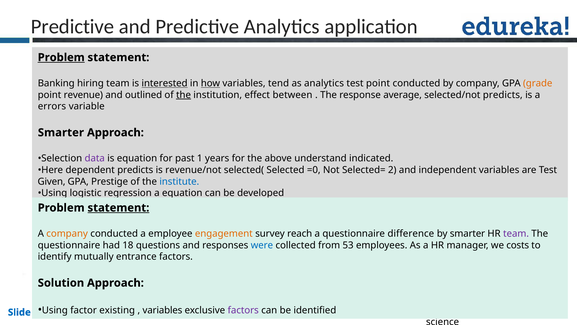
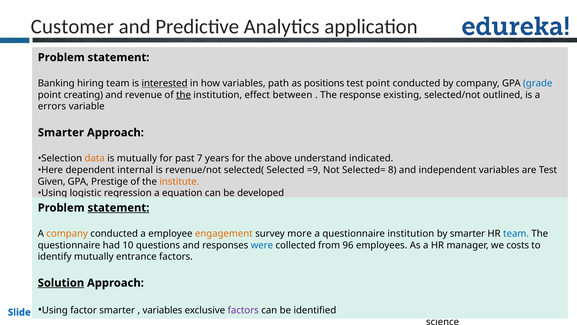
Predictive: Predictive -> Customer (72, 27)
Problem underline: present -> none (61, 57)
how underline: present -> none (210, 83)
tend: tend -> path (279, 83)
as analytics: analytics -> positions (324, 83)
grade colour: orange -> blue (538, 83)
revenue: revenue -> creating (83, 95)
outlined: outlined -> revenue (144, 95)
average: average -> existing (403, 95)
selected/not predicts: predicts -> outlined (503, 95)
data colour: purple -> orange (95, 158)
is equation: equation -> mutually (137, 158)
1: 1 -> 7 (200, 158)
dependent predicts: predicts -> internal (135, 170)
=0: =0 -> =9 (314, 170)
2: 2 -> 8 (392, 170)
institute colour: blue -> orange (179, 181)
reach: reach -> more (300, 233)
questionnaire difference: difference -> institution (411, 233)
team colour: purple -> blue (516, 233)
18: 18 -> 10 (128, 245)
53: 53 -> 96 (348, 245)
Solution underline: none -> present (61, 283)
factor existing: existing -> smarter (117, 310)
